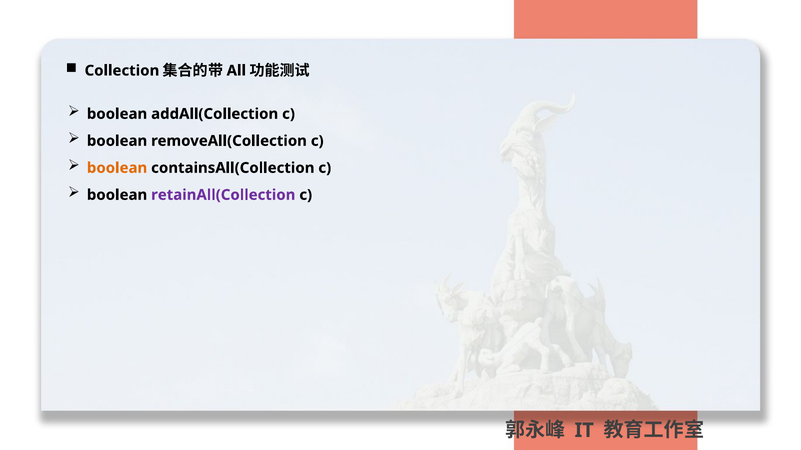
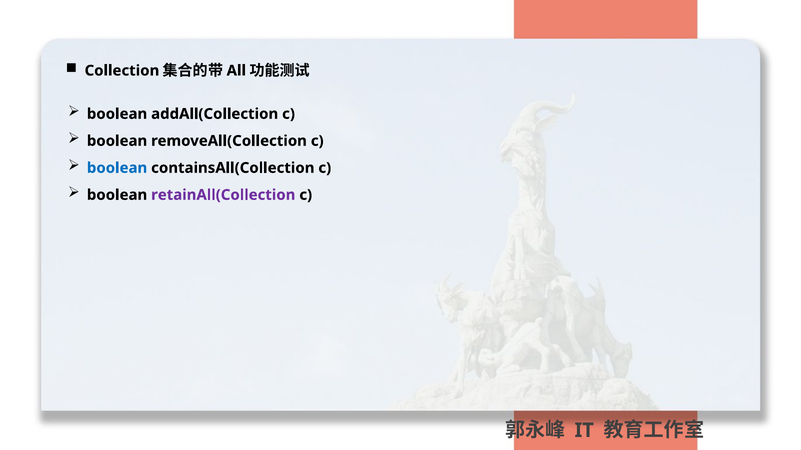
boolean colour: orange -> blue (117, 168)
